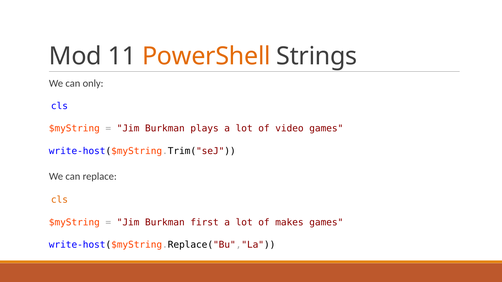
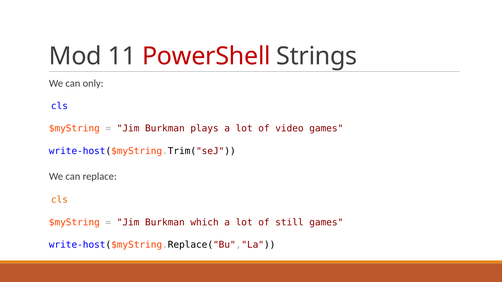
PowerShell colour: orange -> red (206, 56)
first: first -> which (205, 223)
makes: makes -> still (289, 223)
